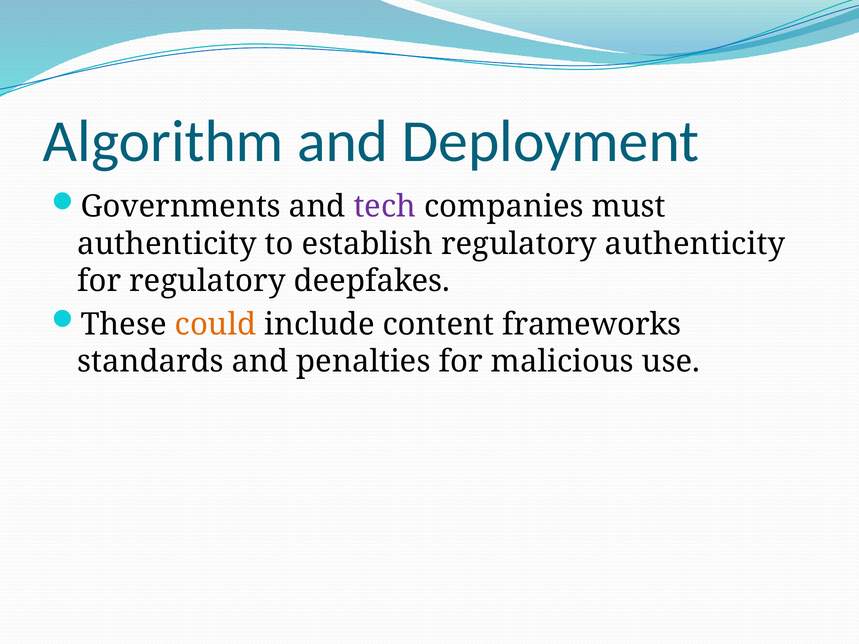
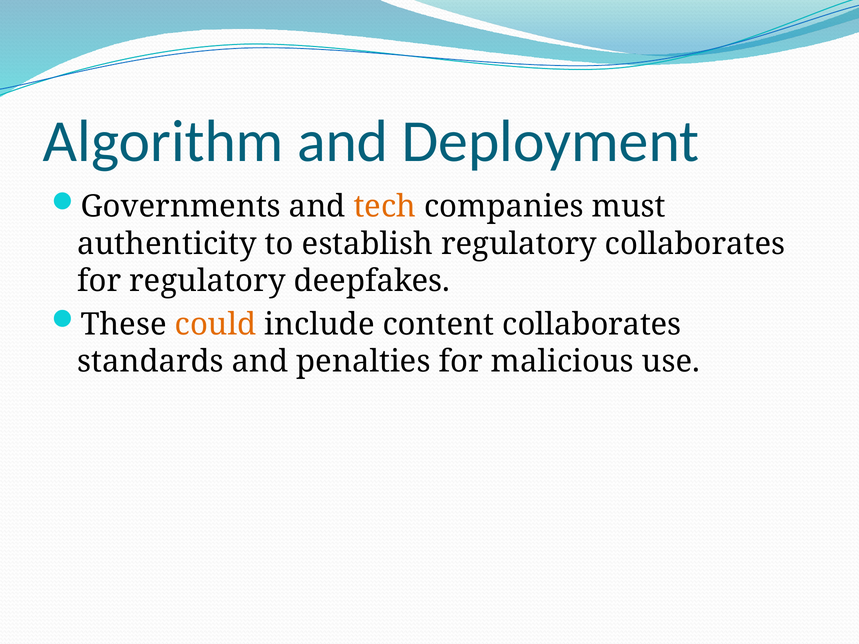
tech colour: purple -> orange (385, 207)
regulatory authenticity: authenticity -> collaborates (695, 244)
content frameworks: frameworks -> collaborates (592, 325)
